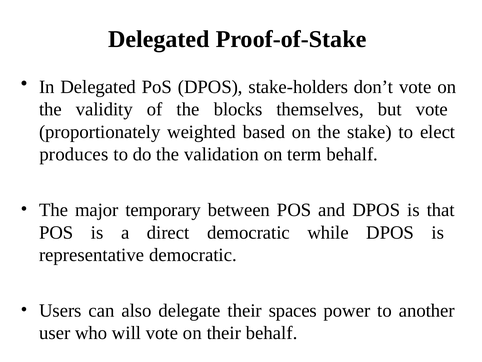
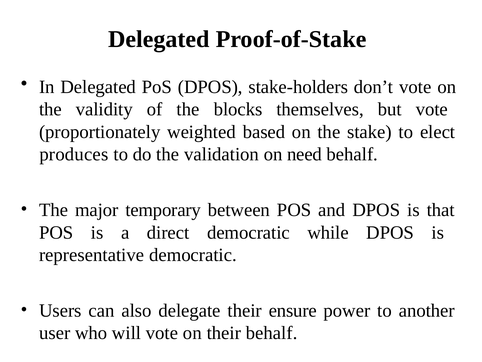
term: term -> need (304, 154)
spaces: spaces -> ensure (293, 310)
